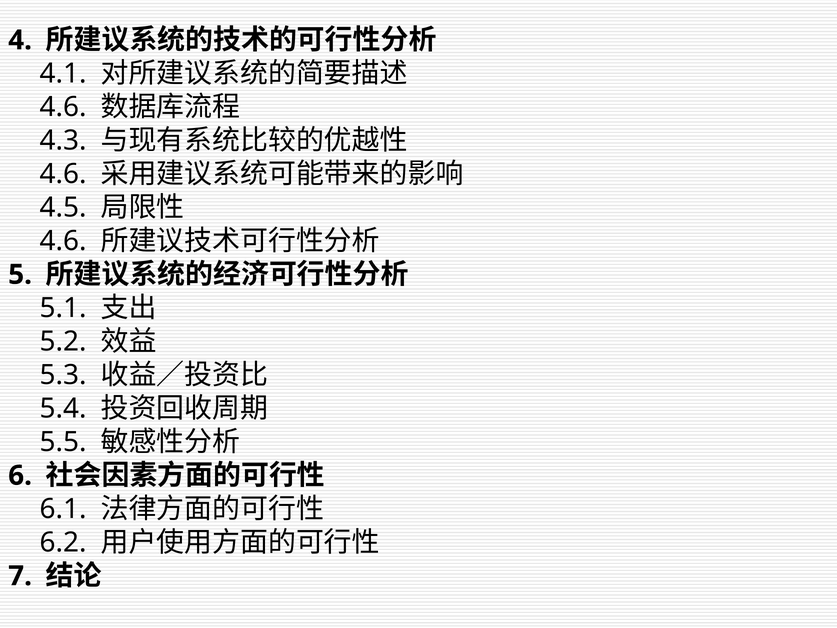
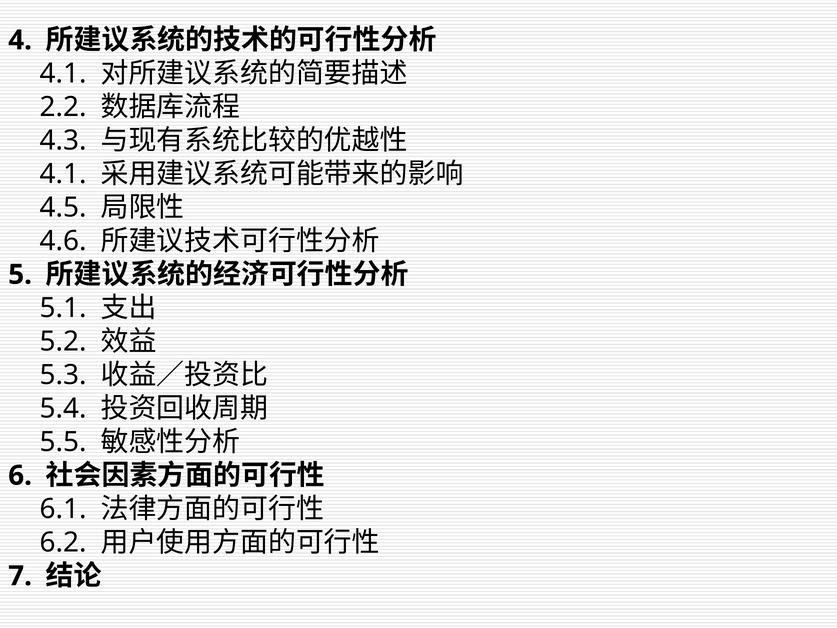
4.6: 4.6 -> 2.2 (63, 107)
4.6: 4.6 -> 4.1 (63, 174)
